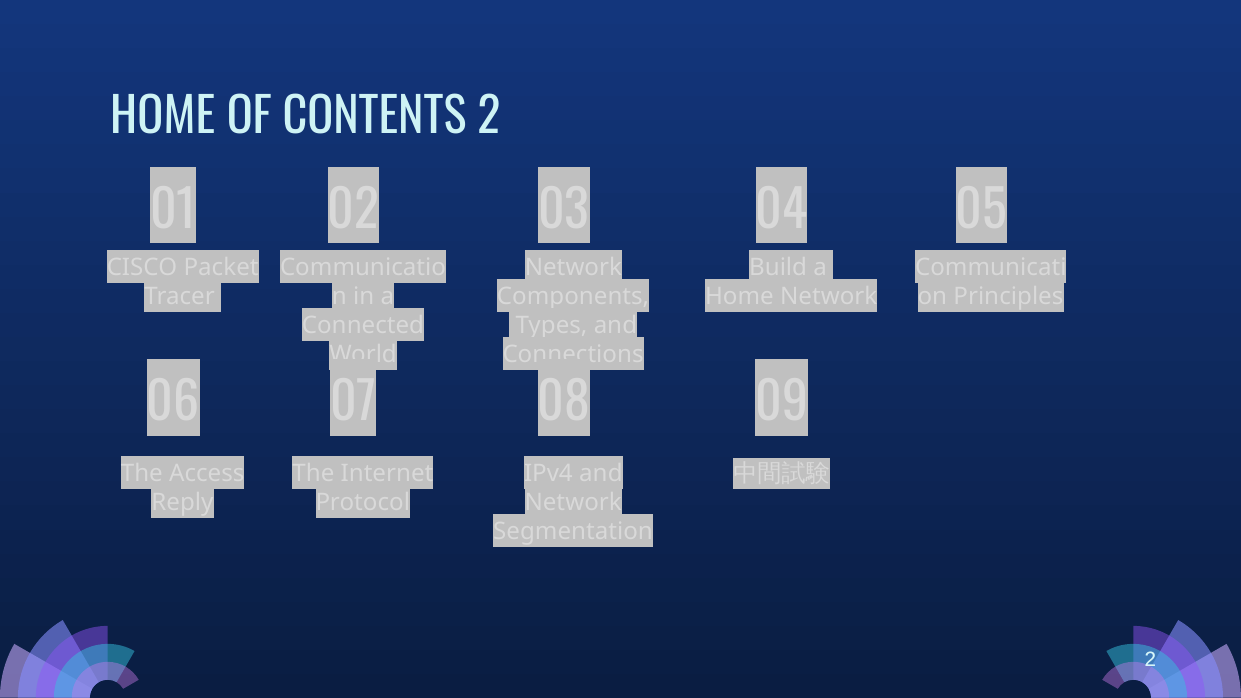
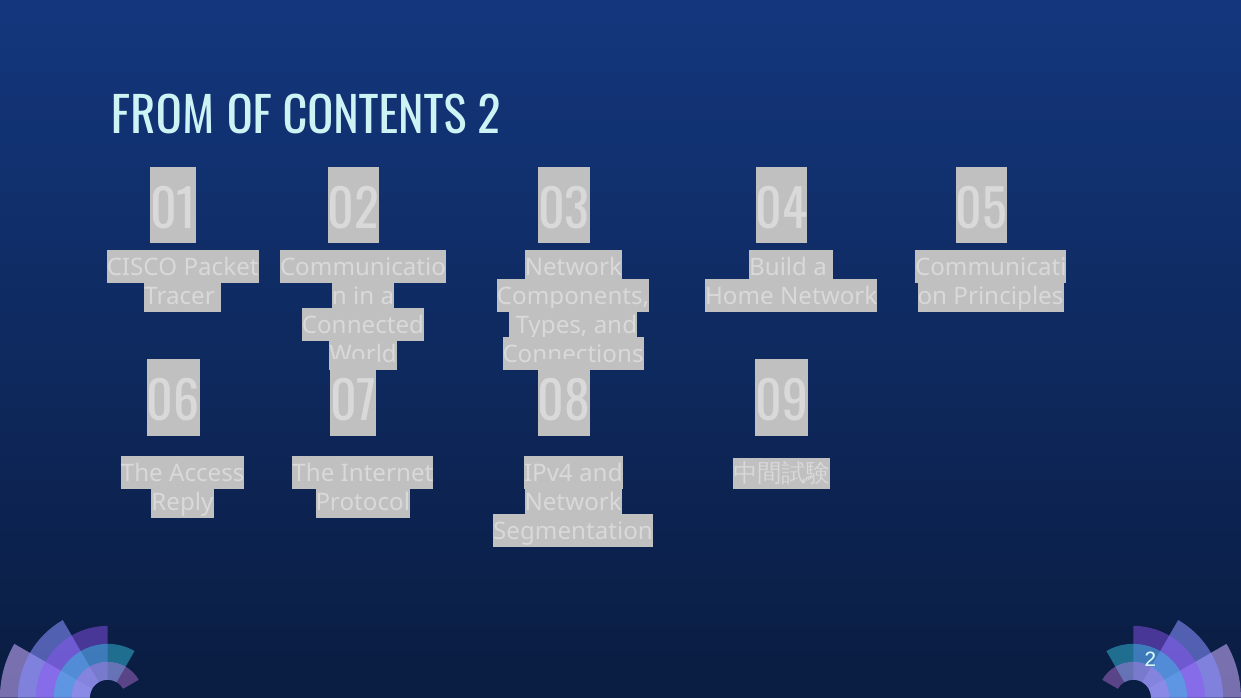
HOME: HOME -> FROM (163, 118)
